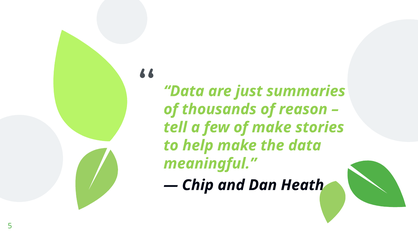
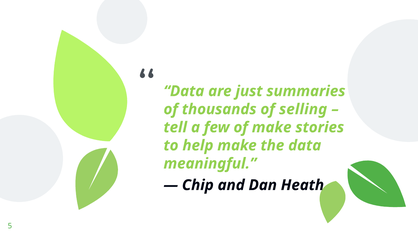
reason: reason -> selling (303, 109)
